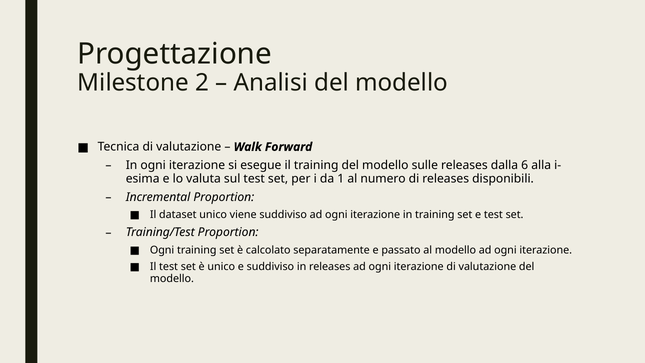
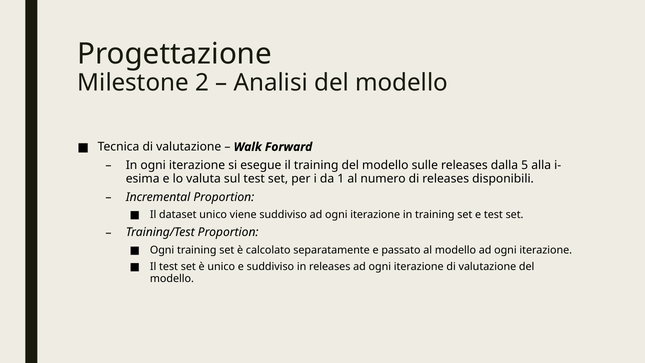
6: 6 -> 5 (525, 165)
